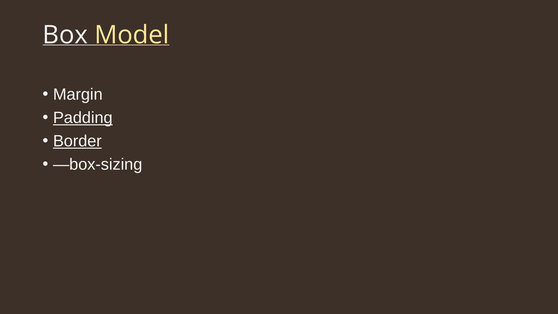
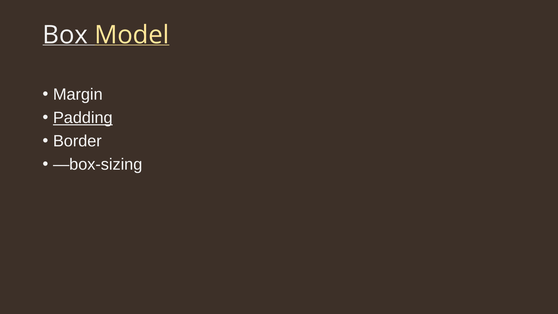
Border underline: present -> none (77, 141)
